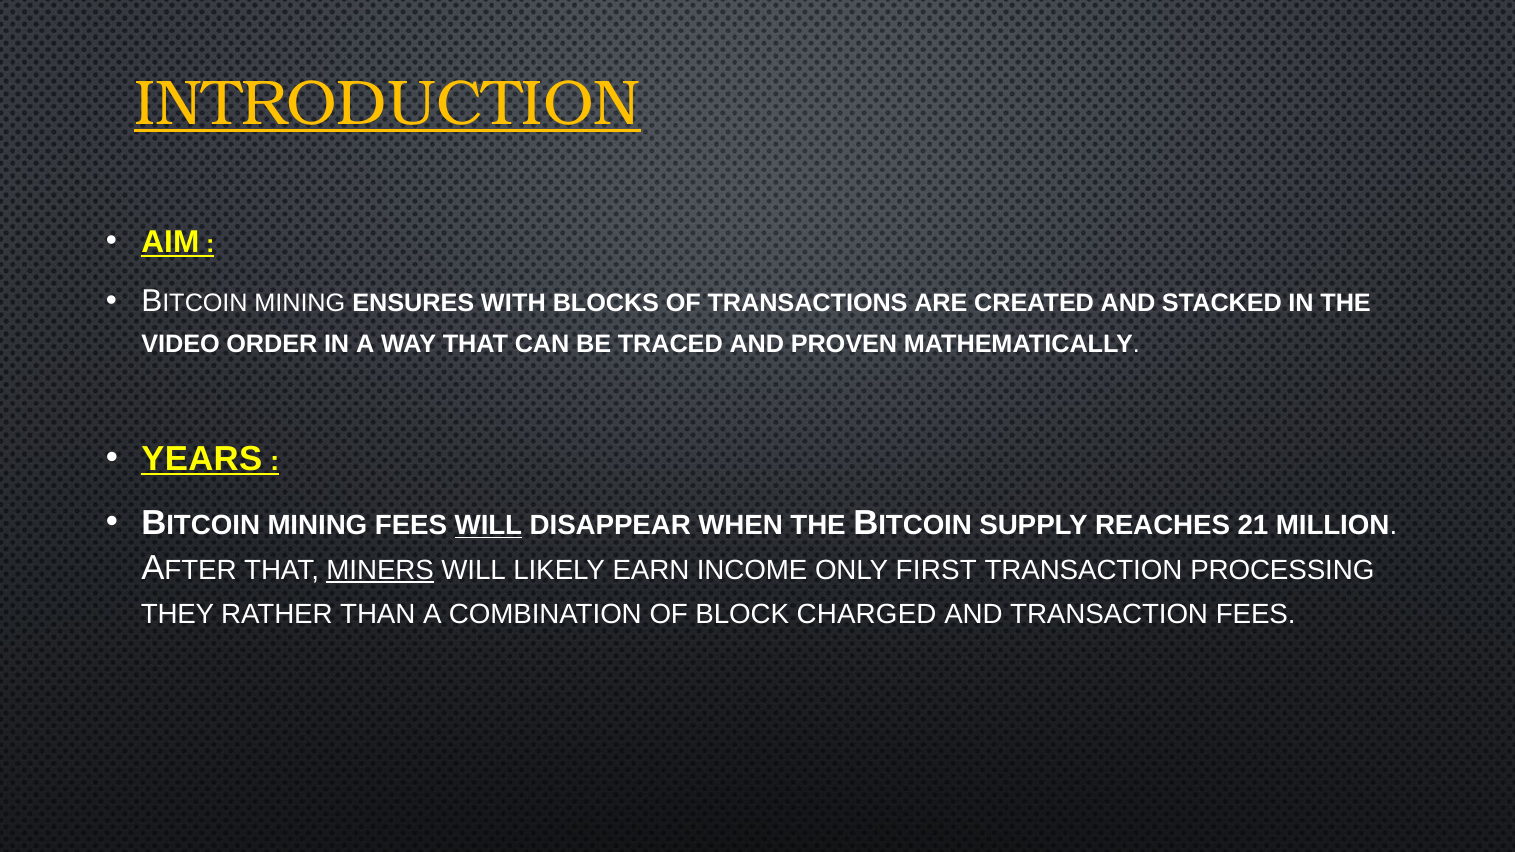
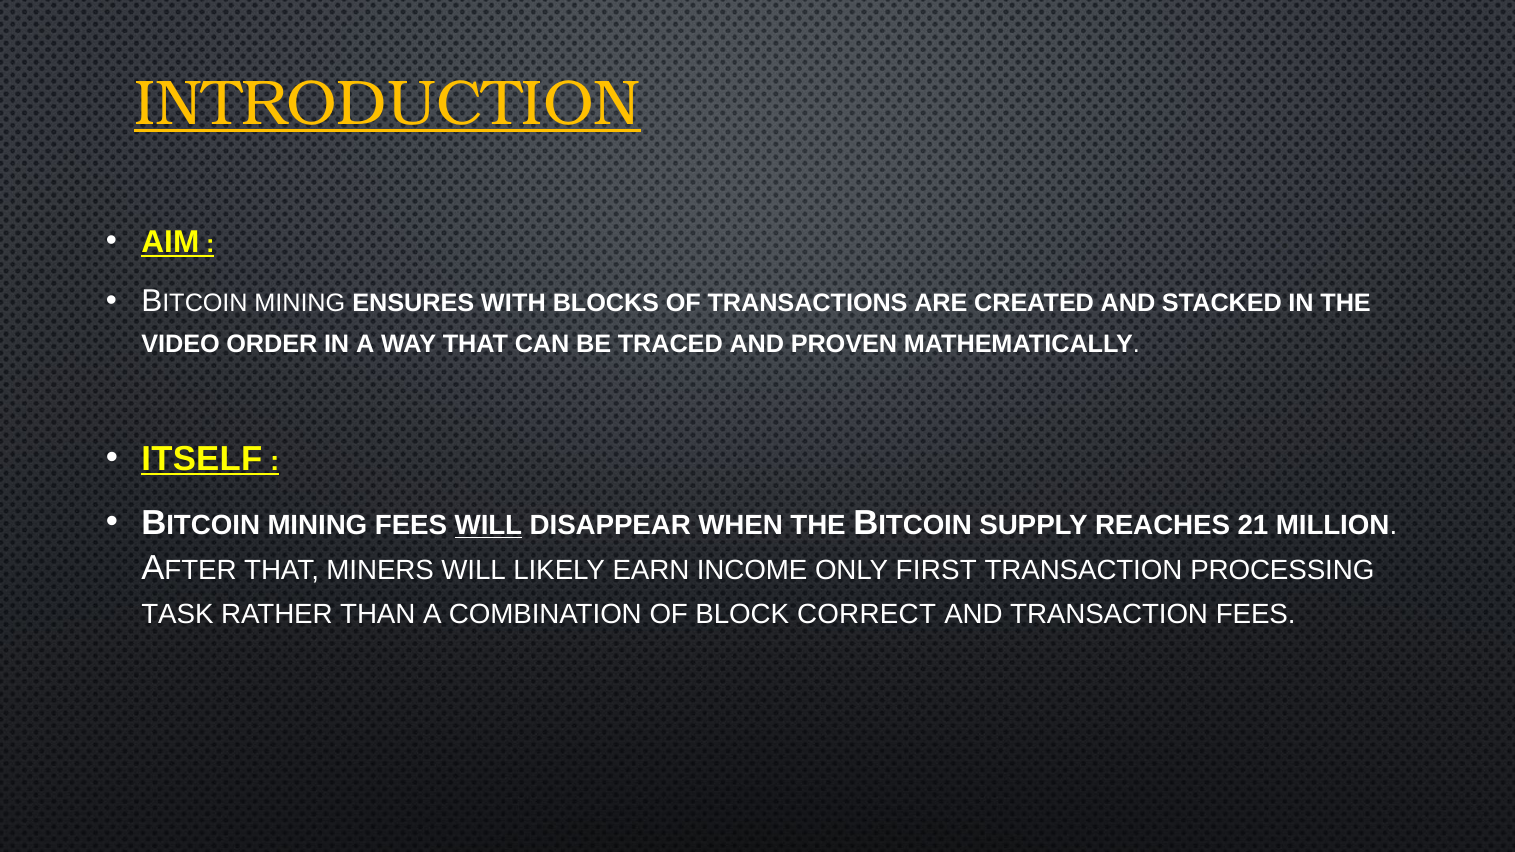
YEARS: YEARS -> ITSELF (202, 459)
MINERS underline: present -> none (380, 570)
THEY: THEY -> TASK (177, 615)
CHARGED: CHARGED -> CORRECT (866, 615)
